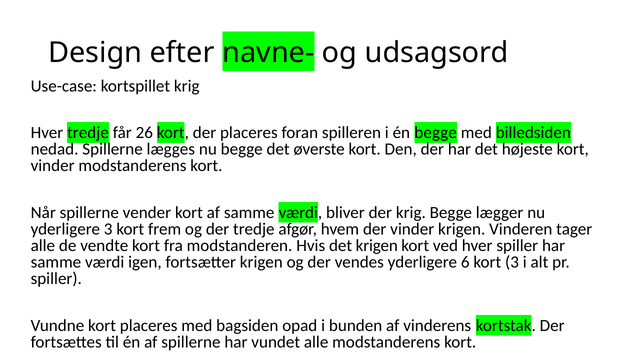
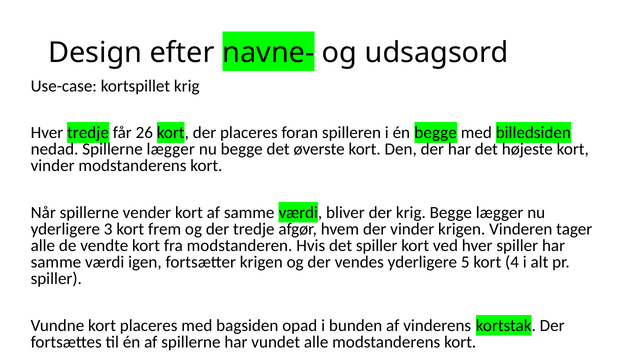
Spillerne lægges: lægges -> lægger (171, 149)
det krigen: krigen -> spiller (377, 246)
6: 6 -> 5 (465, 262)
kort 3: 3 -> 4 (512, 262)
